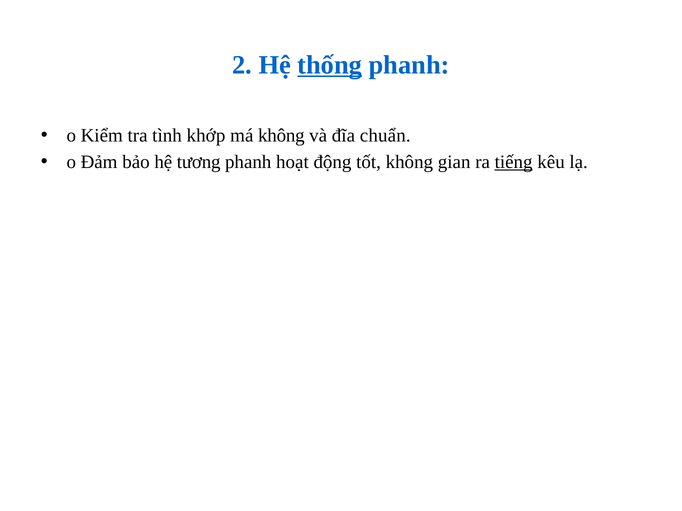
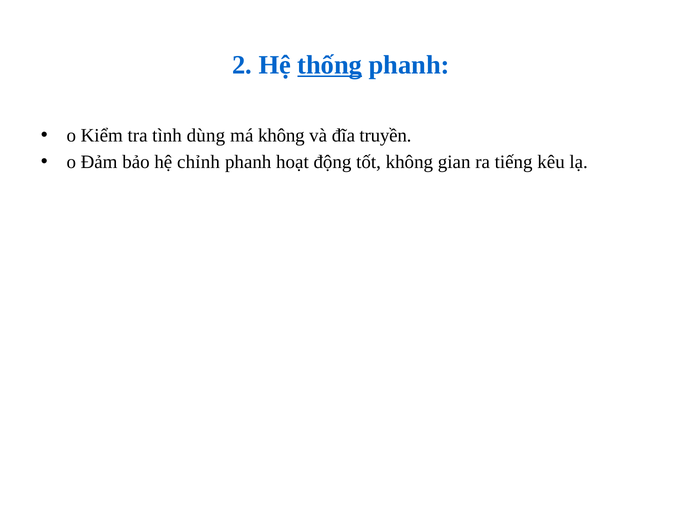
khớp: khớp -> dùng (206, 135)
chuẩn: chuẩn -> truyền (385, 135)
tương: tương -> chỉnh (199, 162)
tiếng underline: present -> none (514, 162)
